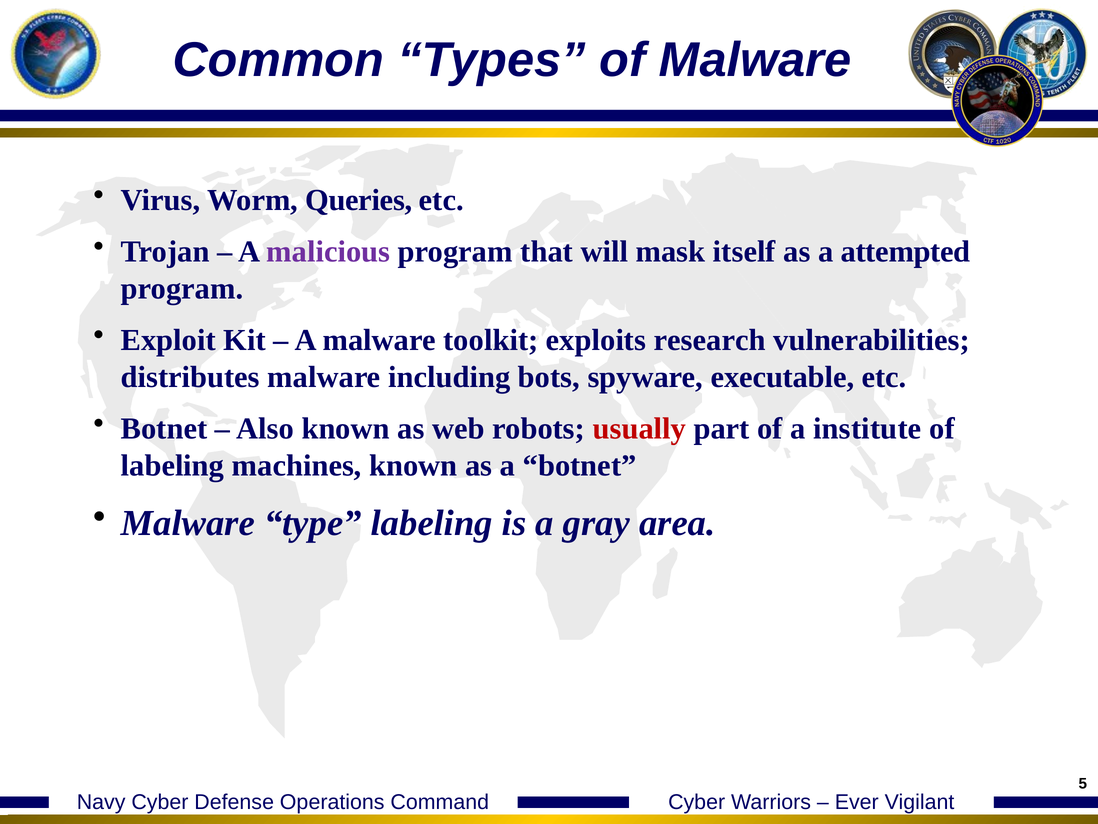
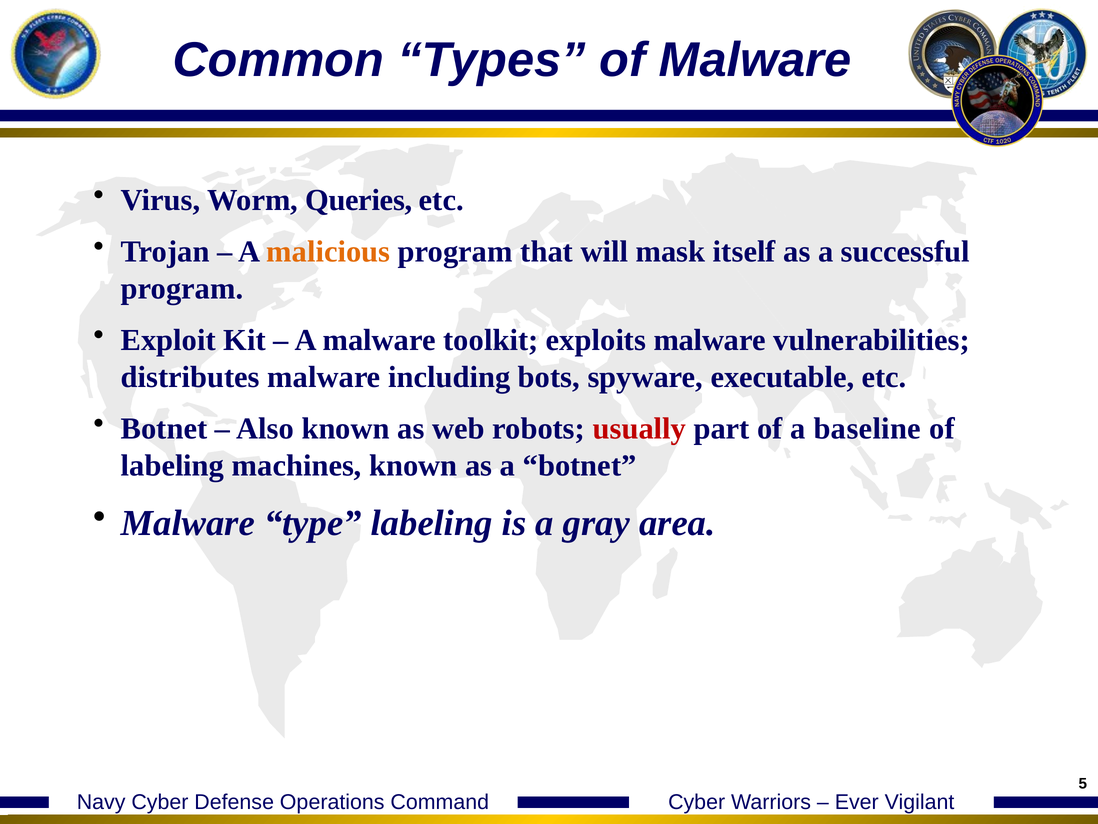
malicious colour: purple -> orange (328, 252)
attempted: attempted -> successful (905, 252)
exploits research: research -> malware (710, 340)
institute: institute -> baseline (867, 429)
